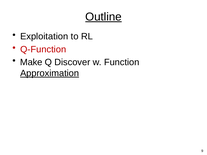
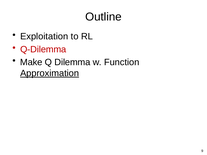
Outline underline: present -> none (103, 17)
Q-Function: Q-Function -> Q-Dilemma (43, 49)
Discover: Discover -> Dilemma (72, 62)
